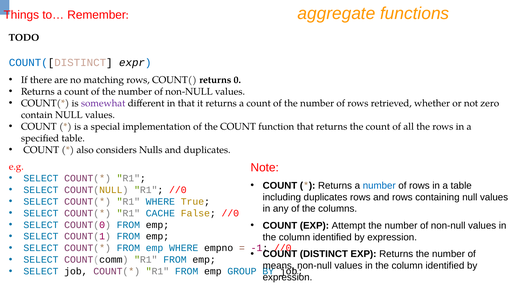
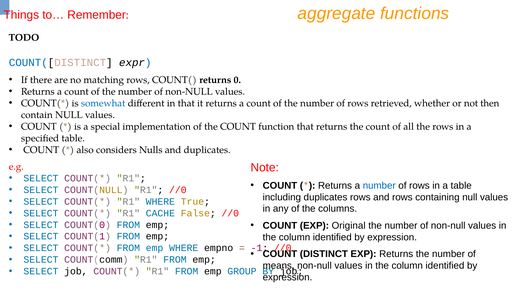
somewhat colour: purple -> blue (103, 103)
zero: zero -> then (490, 103)
Attempt: Attempt -> Original (349, 226)
